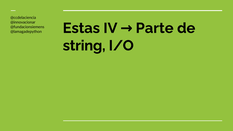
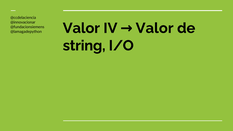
Estas: Estas -> Valor (81, 28)
IV Parte: Parte -> Valor (155, 28)
